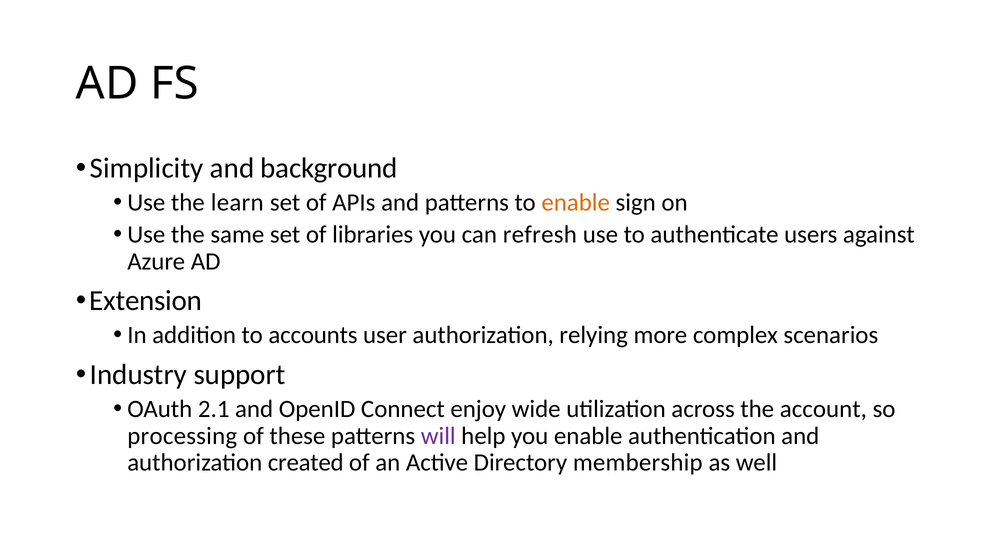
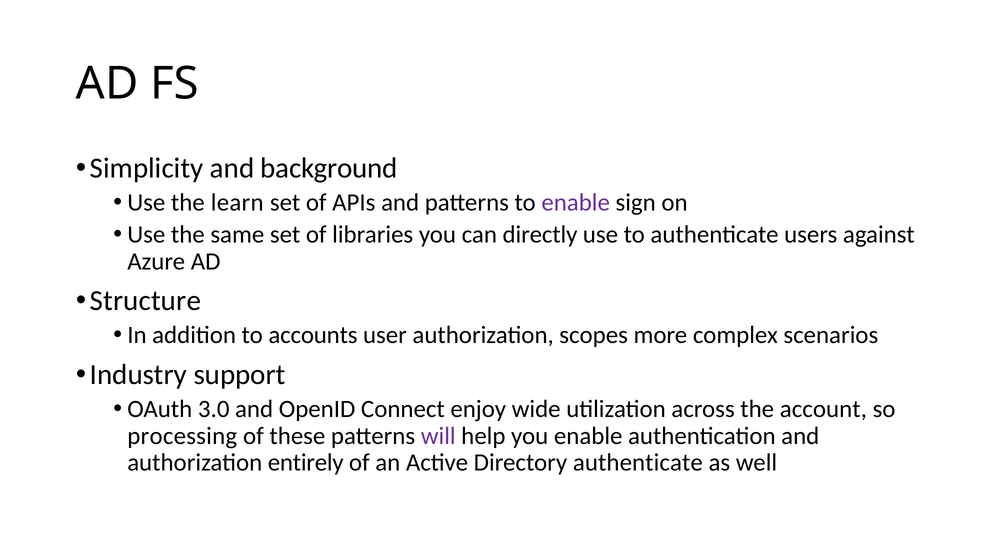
enable colour: orange -> purple (576, 203)
refresh: refresh -> directly (540, 235)
Extension: Extension -> Structure (145, 301)
relying: relying -> scopes (594, 335)
2.1: 2.1 -> 3.0 (214, 409)
created: created -> entirely (306, 463)
Directory membership: membership -> authenticate (638, 463)
